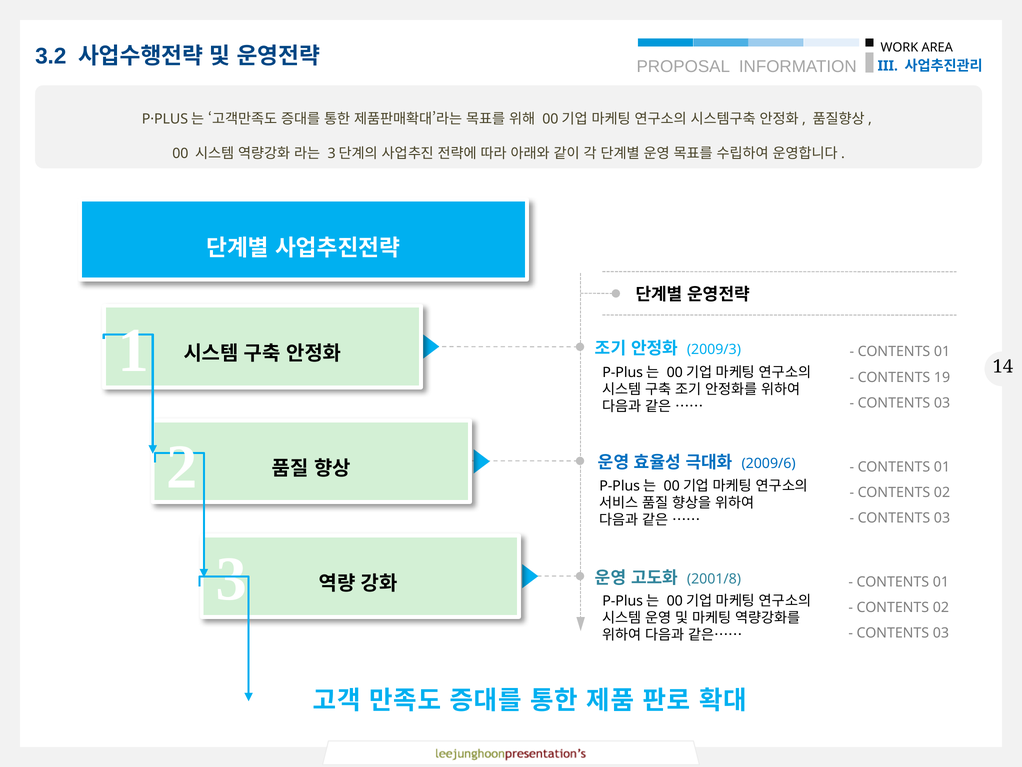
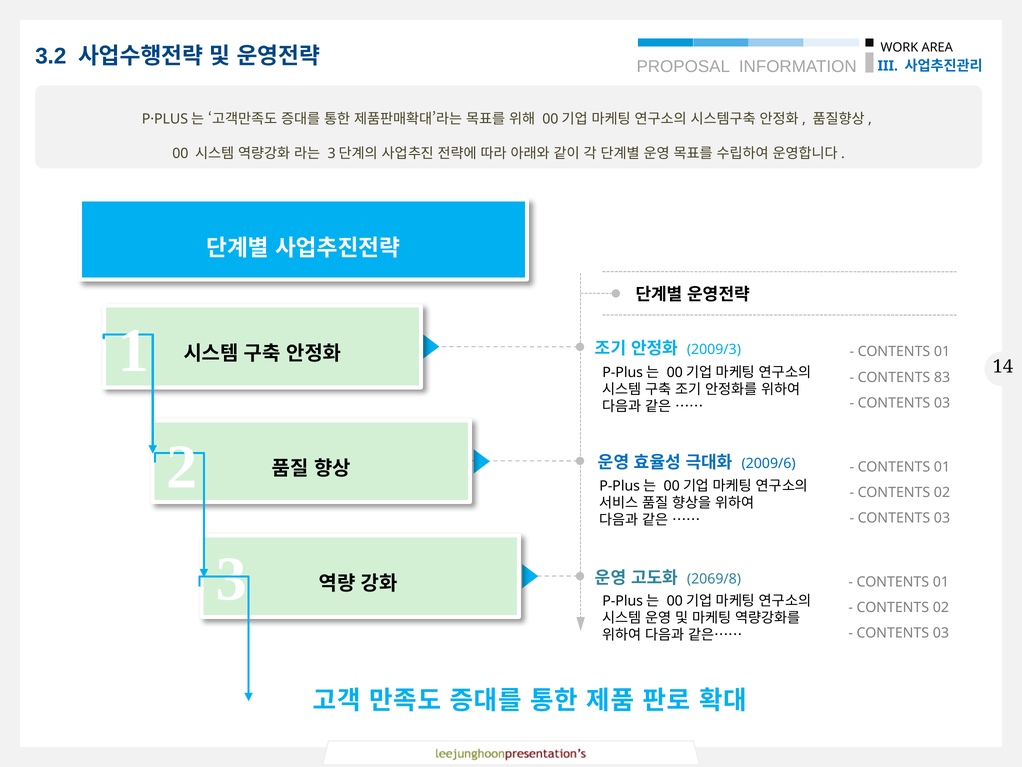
19: 19 -> 83 (942, 377)
2001/8: 2001/8 -> 2069/8 (714, 579)
